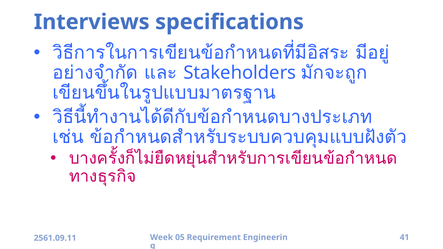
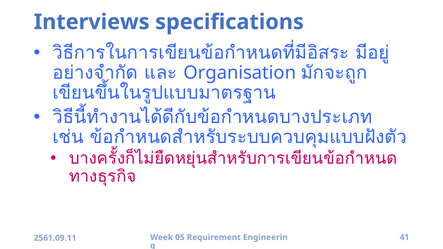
Stakeholders: Stakeholders -> Organisation (240, 73)
